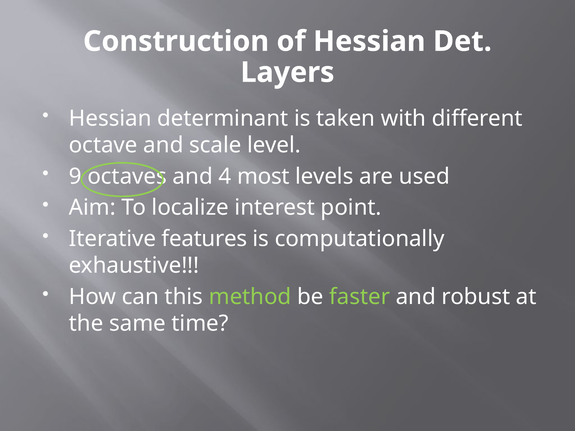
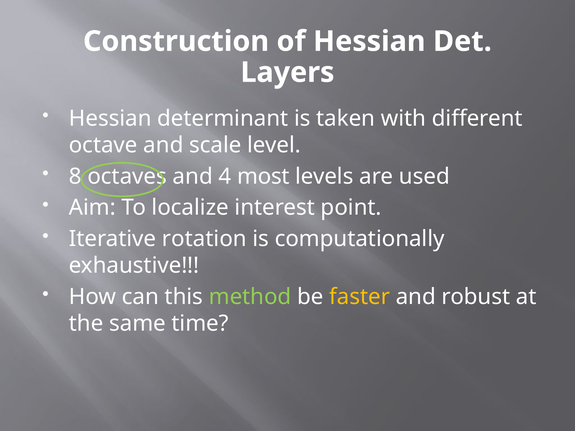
9: 9 -> 8 (75, 176)
features: features -> rotation (204, 239)
faster colour: light green -> yellow (360, 297)
